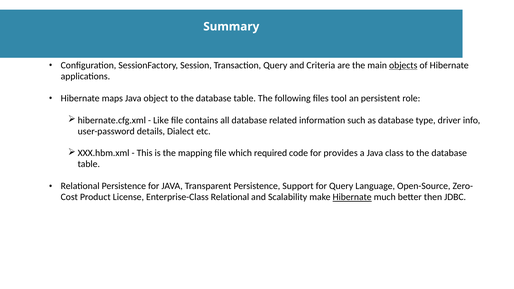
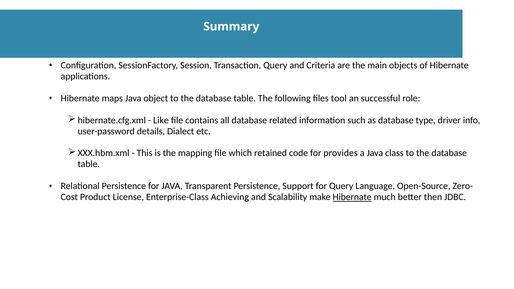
objects underline: present -> none (403, 65)
persistent: persistent -> successful (381, 98)
required: required -> retained (271, 153)
Enterprise-Class Relational: Relational -> Achieving (230, 197)
